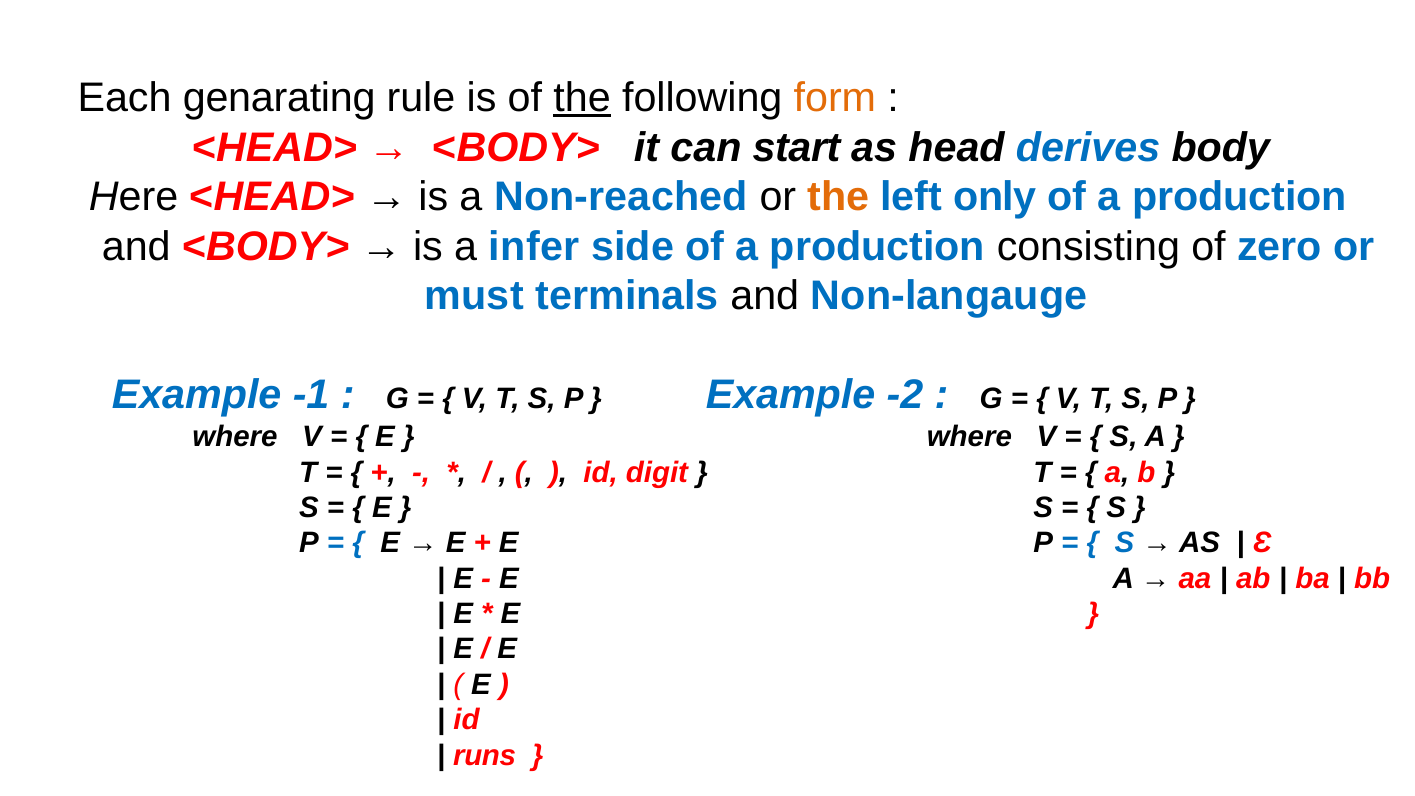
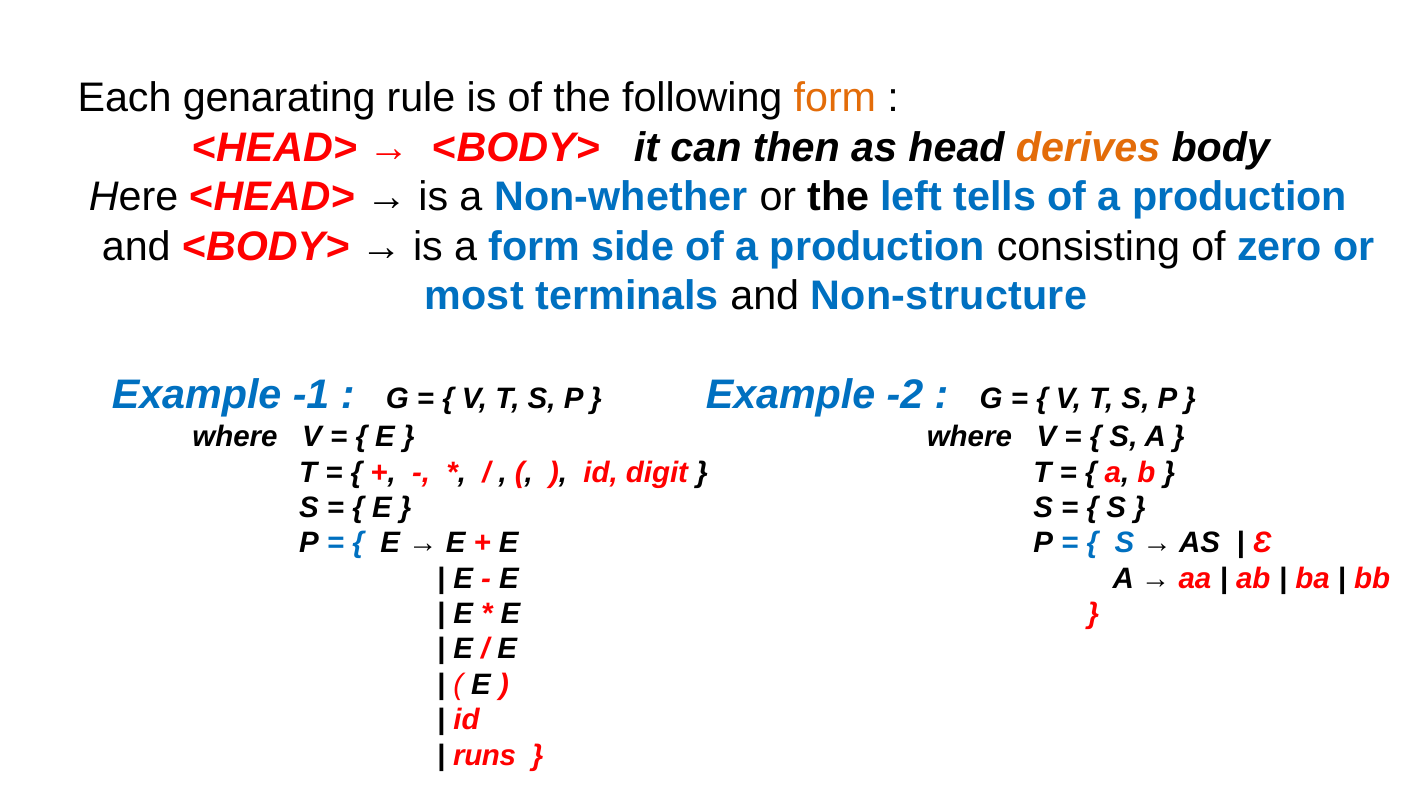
the underline: present -> none (582, 98)
start: start -> then (796, 147)
derives colour: blue -> orange (1088, 147)
Non-reached: Non-reached -> Non-whether (621, 197)
the colour: orange -> black (838, 197)
only: only -> tells (995, 197)
a infer: infer -> form (535, 247)
must: must -> most (474, 296)
Non-langauge: Non-langauge -> Non-structure (949, 296)
